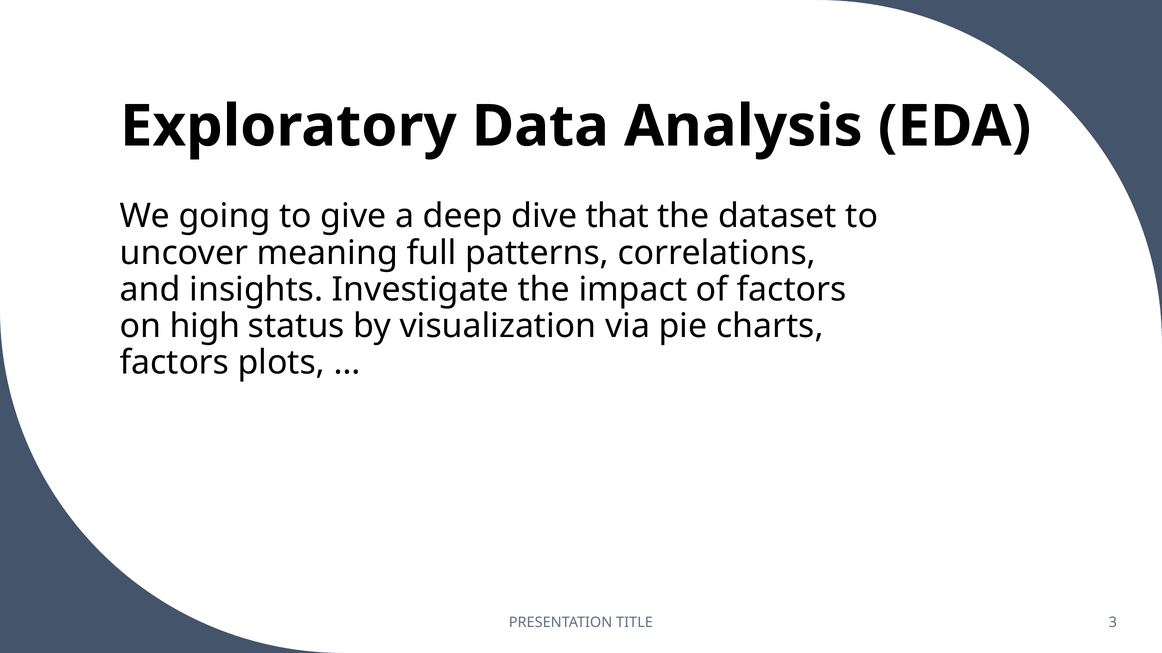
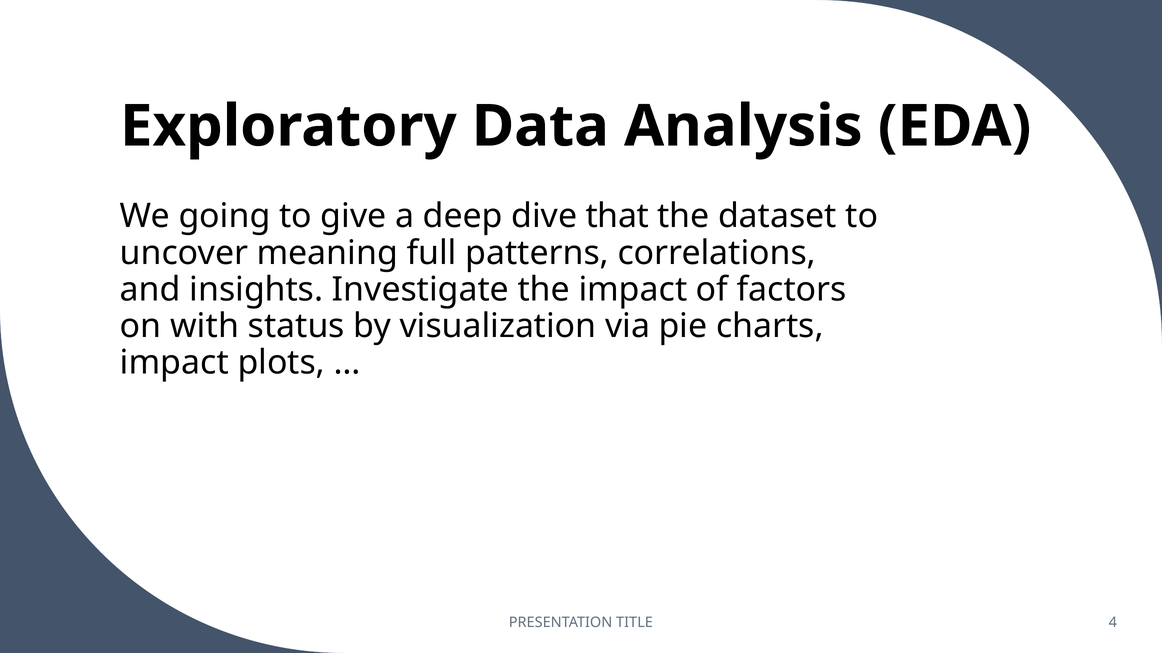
high: high -> with (205, 326)
factors: factors -> impact (174, 363)
3: 3 -> 4 (1113, 623)
